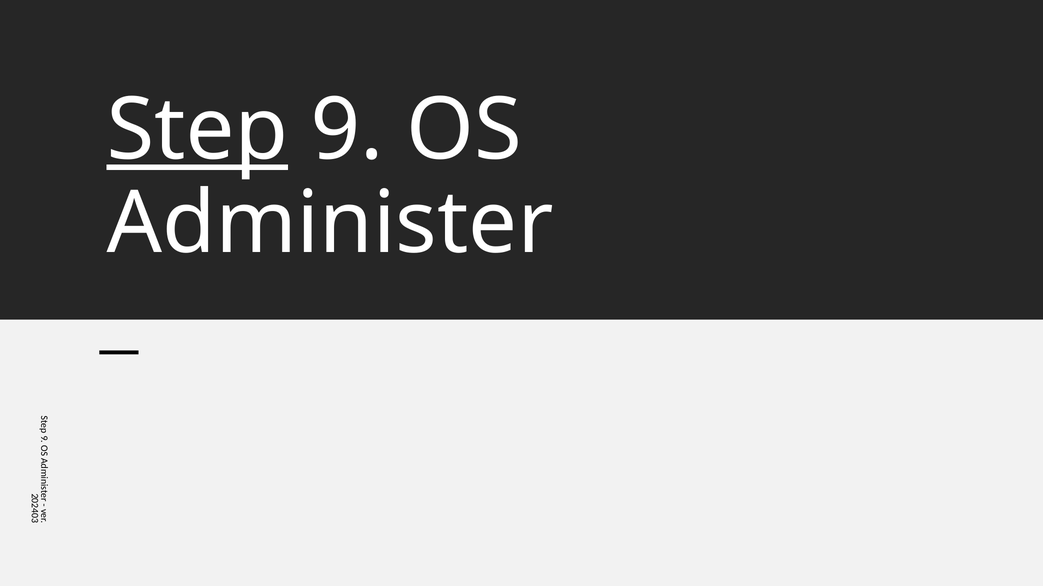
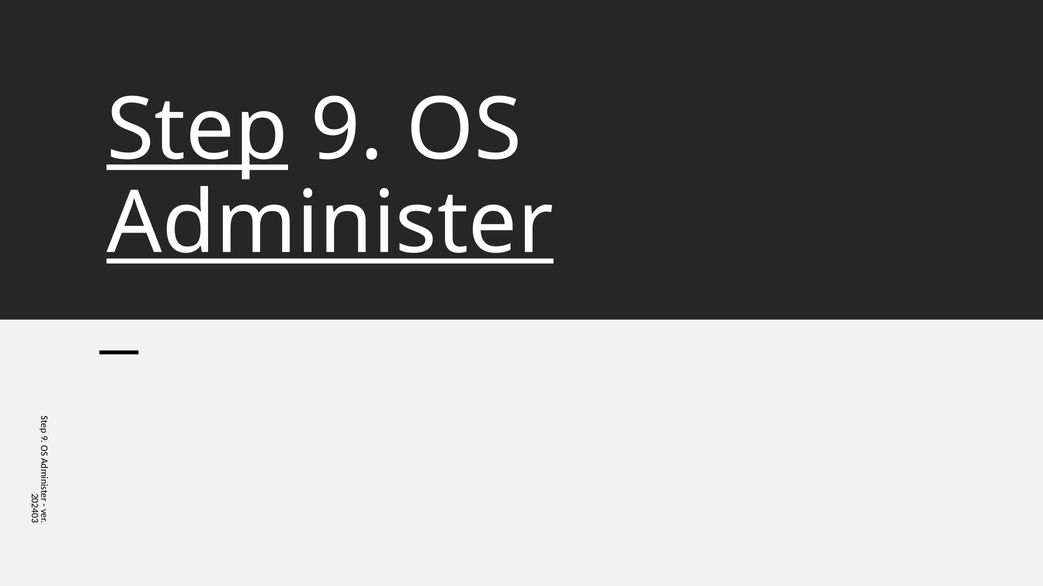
Administer underline: none -> present (330, 224)
